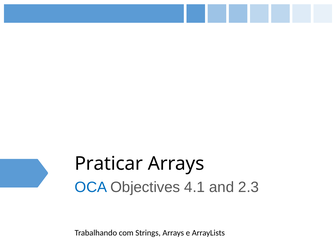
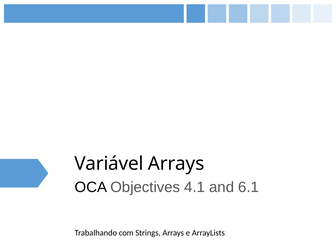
Praticar: Praticar -> Variável (109, 164)
OCA colour: blue -> black (91, 187)
2.3: 2.3 -> 6.1 (249, 187)
